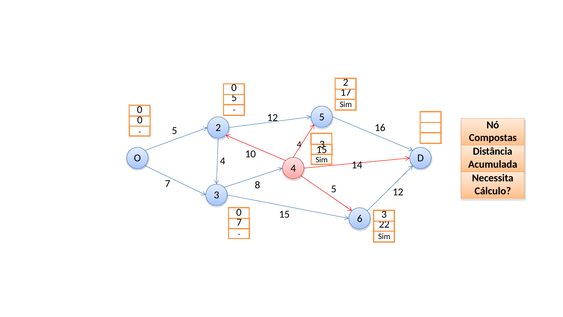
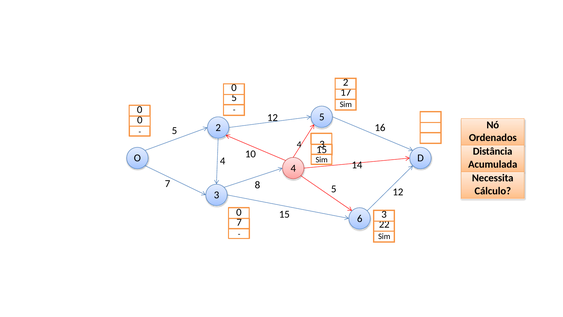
Compostas: Compostas -> Ordenados (493, 138)
